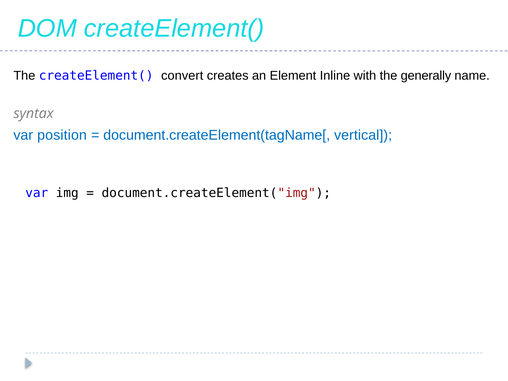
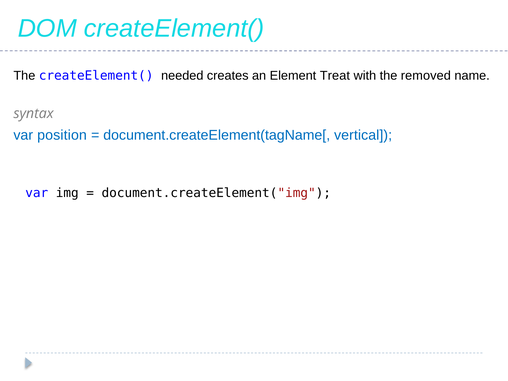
convert: convert -> needed (182, 76)
Inline: Inline -> Treat (335, 76)
generally: generally -> removed (426, 76)
